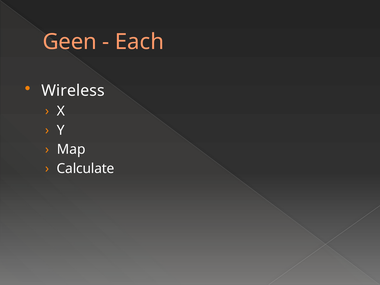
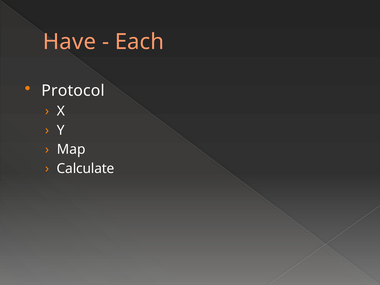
Geen: Geen -> Have (69, 42)
Wireless: Wireless -> Protocol (73, 91)
